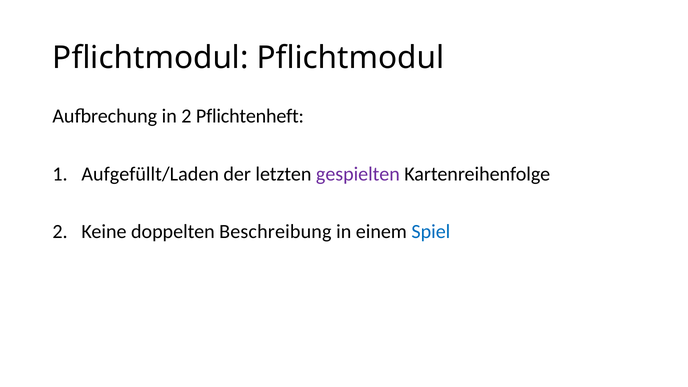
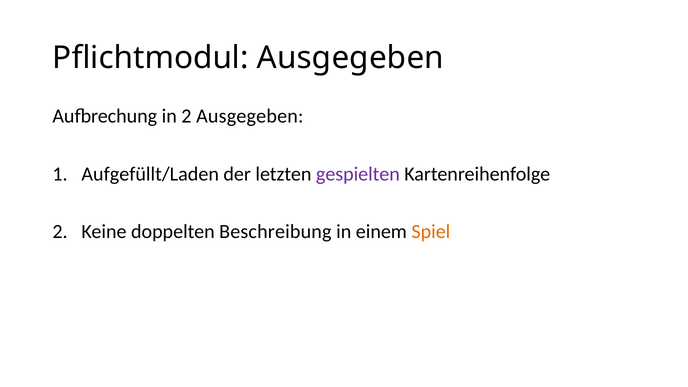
Pflichtmodul Pflichtmodul: Pflichtmodul -> Ausgegeben (350, 58)
2 Pflichtenheft: Pflichtenheft -> Ausgegeben (250, 116)
Spiel colour: blue -> orange (431, 232)
